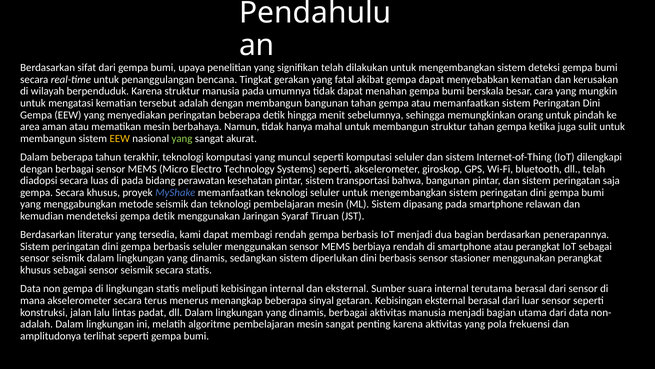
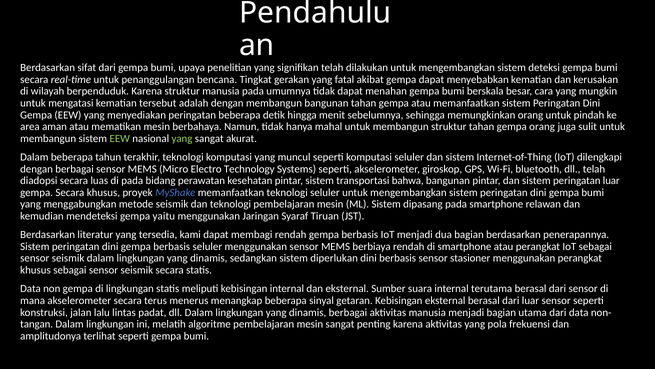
gempa ketika: ketika -> orang (542, 127)
EEW colour: yellow -> light green (120, 138)
peringatan saja: saja -> luar (611, 180)
gempa detik: detik -> yaitu (164, 216)
adalah: adalah -> tangan (37, 324)
